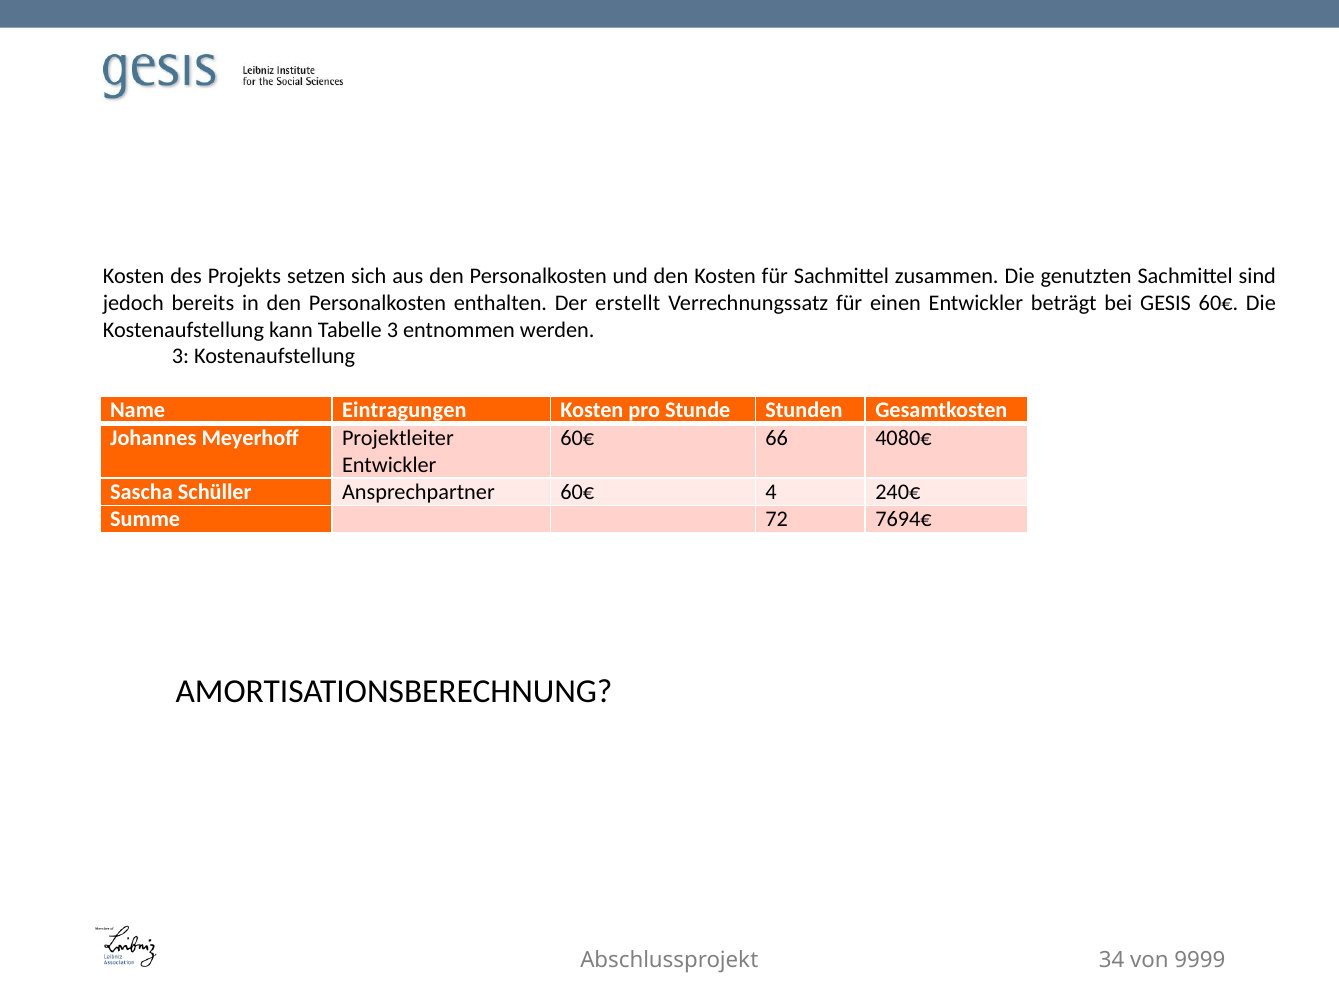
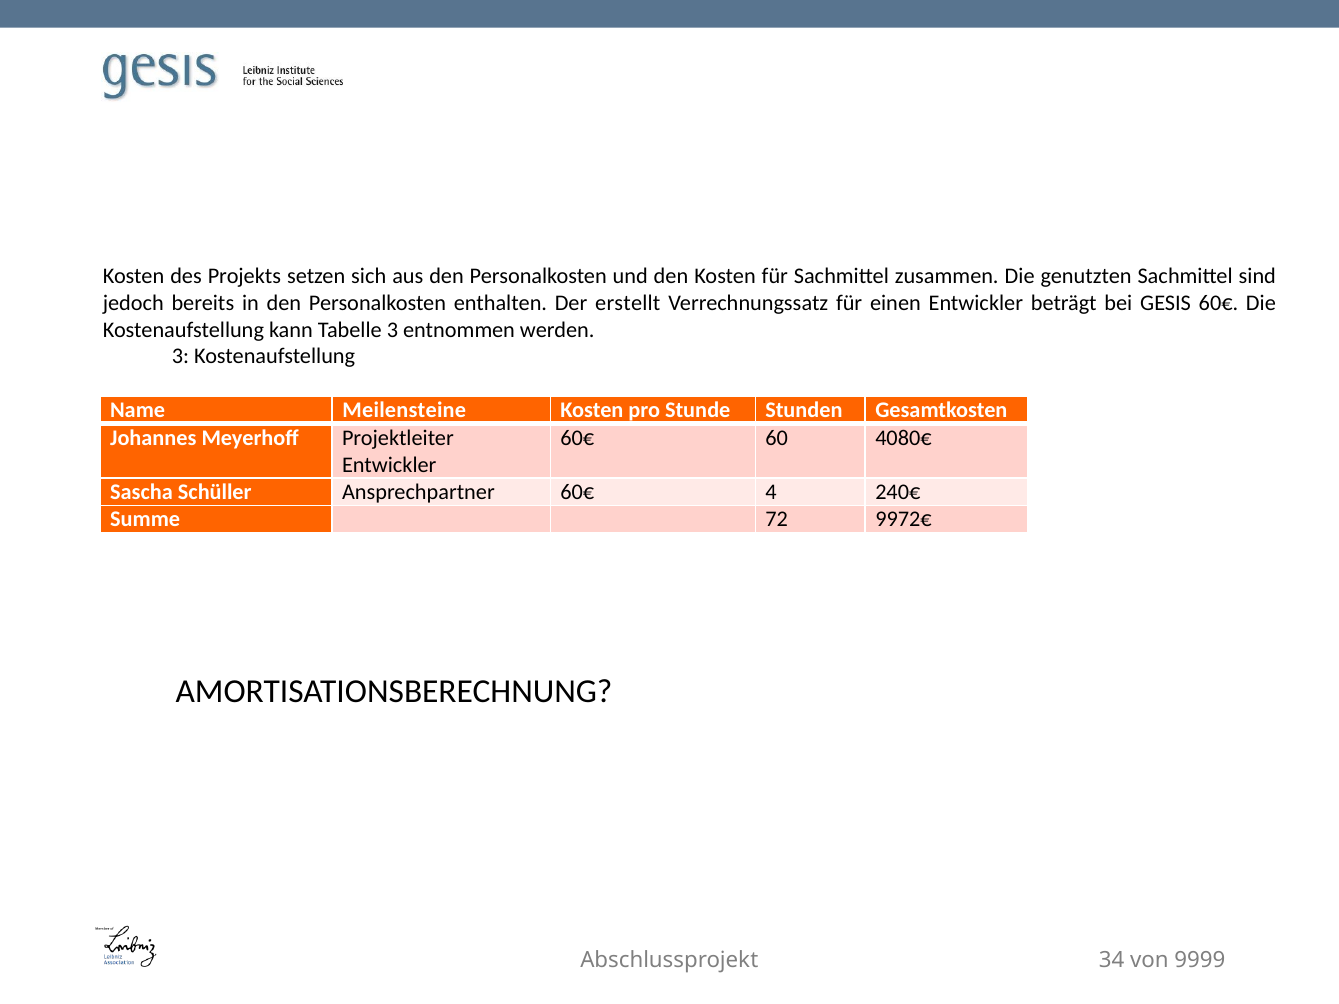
Eintragungen: Eintragungen -> Meilensteine (404, 411)
66: 66 -> 60 (777, 438)
7694€: 7694€ -> 9972€ (903, 519)
